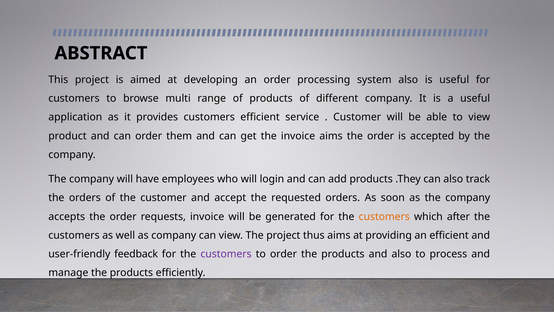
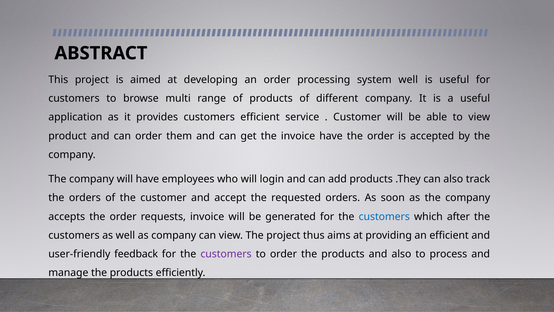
system also: also -> well (408, 80)
invoice aims: aims -> have (331, 136)
customers colour: orange -> blue (384, 216)
